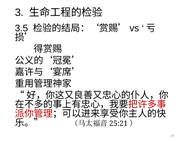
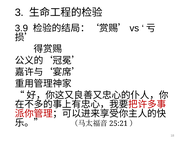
3.5: 3.5 -> 3.9 (21, 28)
